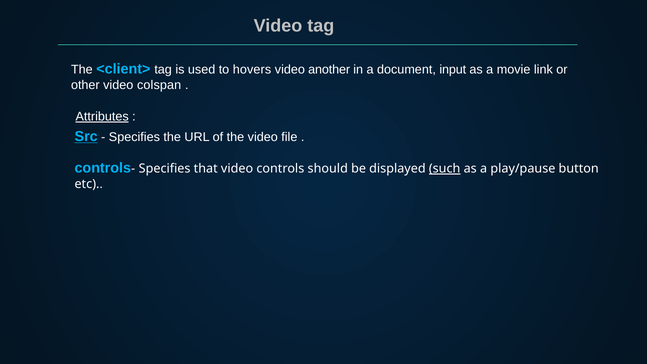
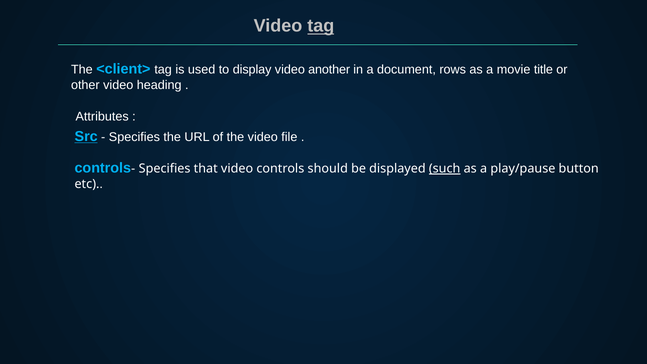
tag underline: none -> present (321, 26)
hovers: hovers -> display (252, 69)
input: input -> rows (453, 69)
link: link -> title (543, 69)
colspan: colspan -> heading (159, 85)
Attributes underline: present -> none (102, 116)
